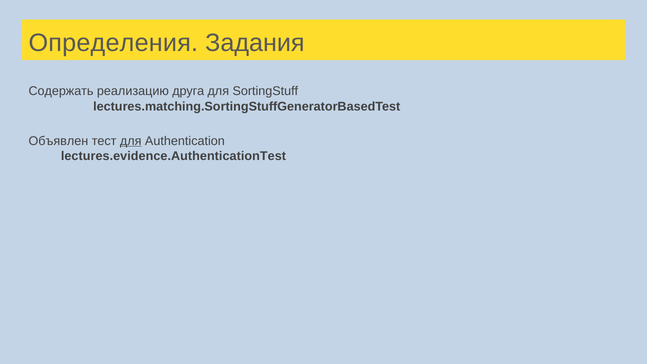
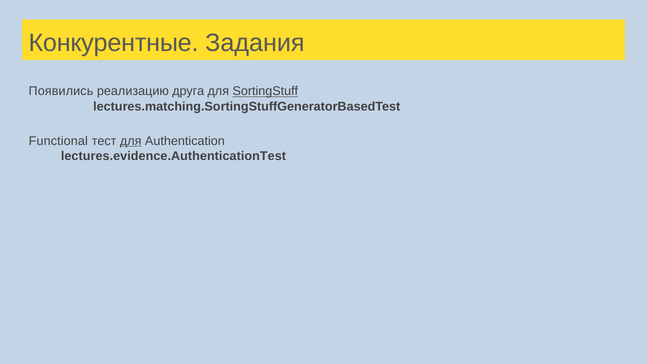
Определения: Определения -> Конкурентные (114, 43)
Содержать: Содержать -> Появились (61, 91)
SortingStuff underline: none -> present (265, 91)
Объявлен: Объявлен -> Functional (58, 141)
